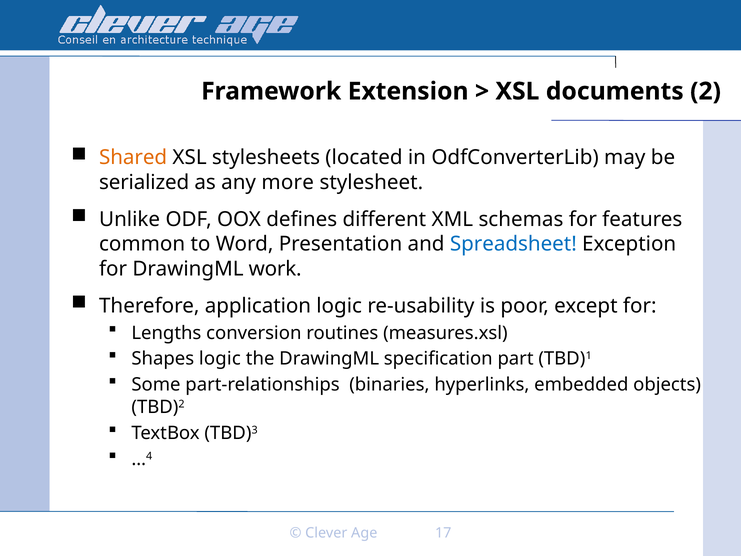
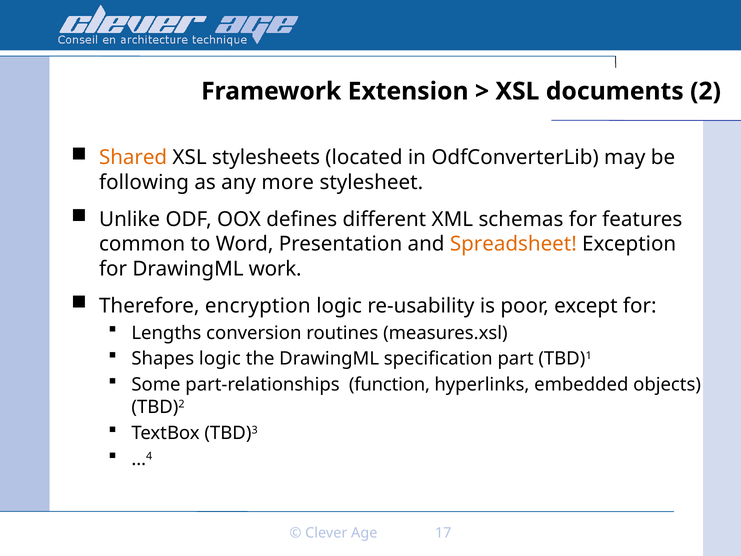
serialized: serialized -> following (144, 182)
Spreadsheet colour: blue -> orange (513, 244)
application: application -> encryption (258, 306)
binaries: binaries -> function (389, 385)
